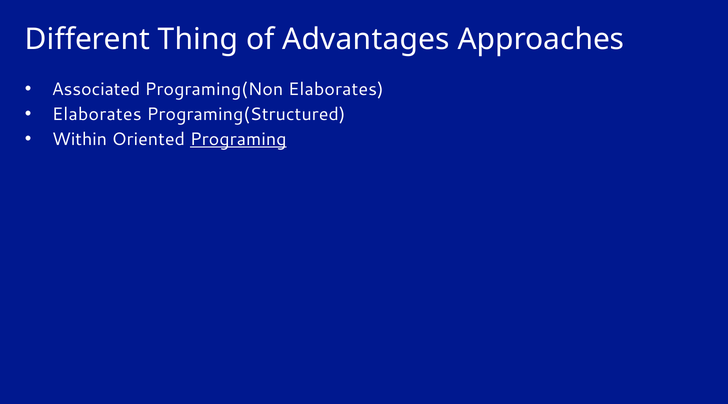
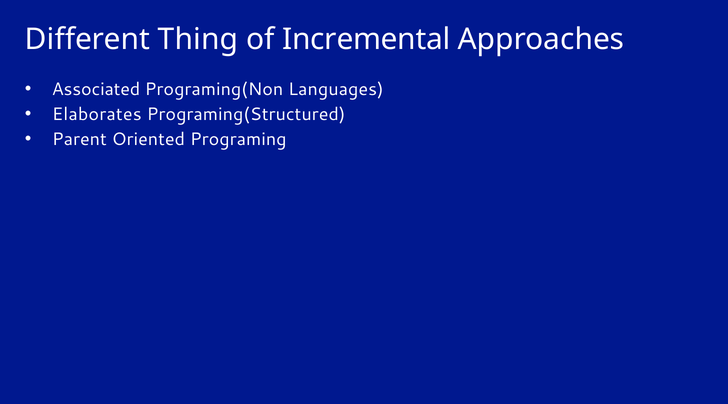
Advantages: Advantages -> Incremental (366, 40)
Programing(Non Elaborates: Elaborates -> Languages (336, 89)
Within: Within -> Parent (79, 140)
Programing underline: present -> none (238, 140)
